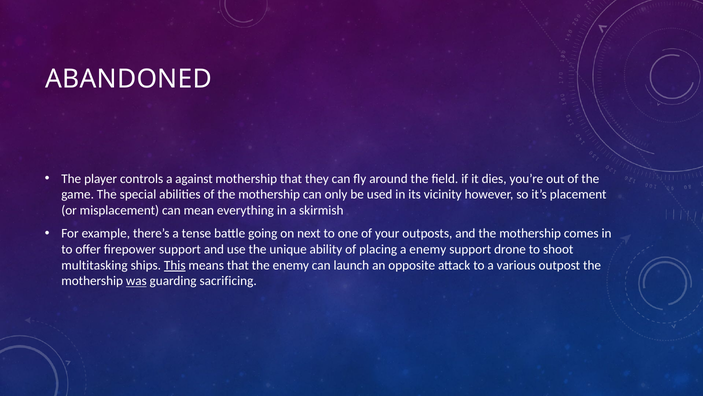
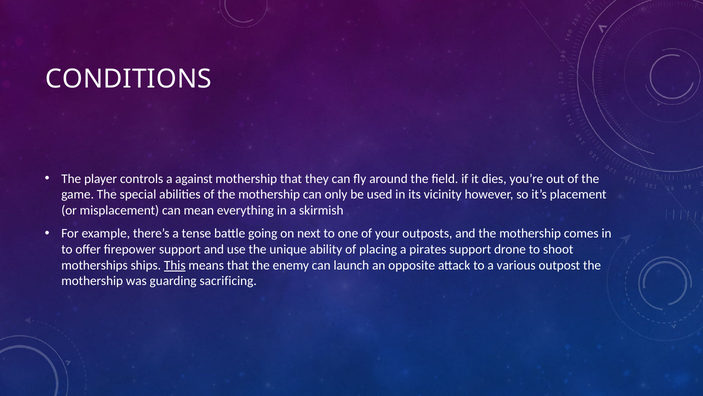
ABANDONED: ABANDONED -> CONDITIONS (129, 79)
a enemy: enemy -> pirates (428, 249)
multitasking: multitasking -> motherships (95, 265)
was underline: present -> none (136, 281)
